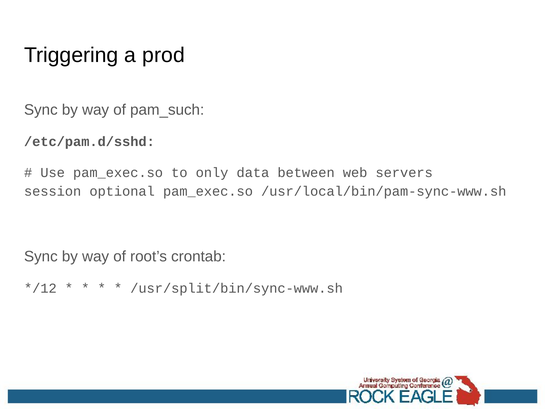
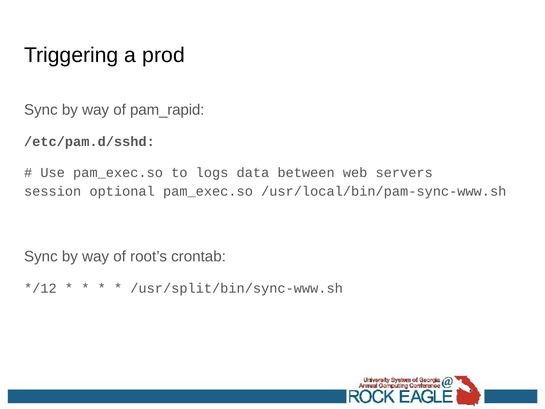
pam_such: pam_such -> pam_rapid (167, 110)
only: only -> logs (212, 173)
